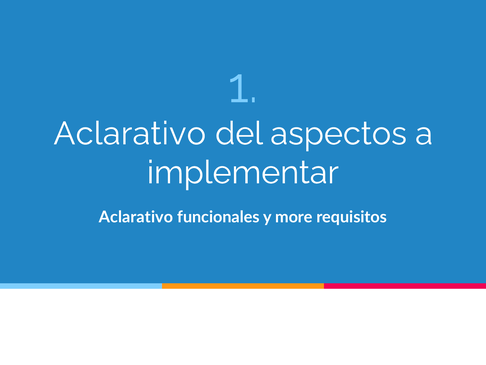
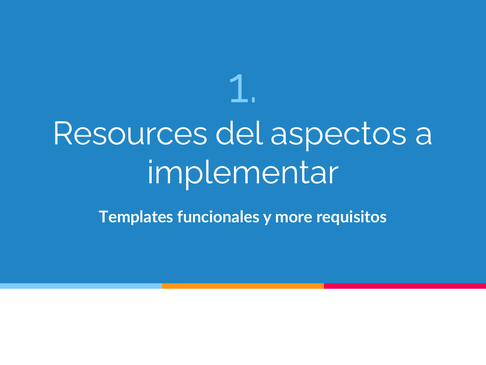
Aclarativo: Aclarativo -> Resources (130, 133)
Aclarativo: Aclarativo -> Templates (136, 217)
